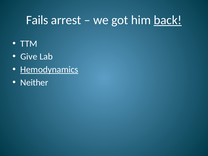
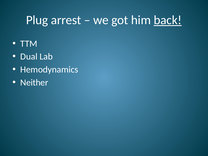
Fails: Fails -> Plug (37, 20)
Give: Give -> Dual (29, 57)
Hemodynamics underline: present -> none (49, 70)
